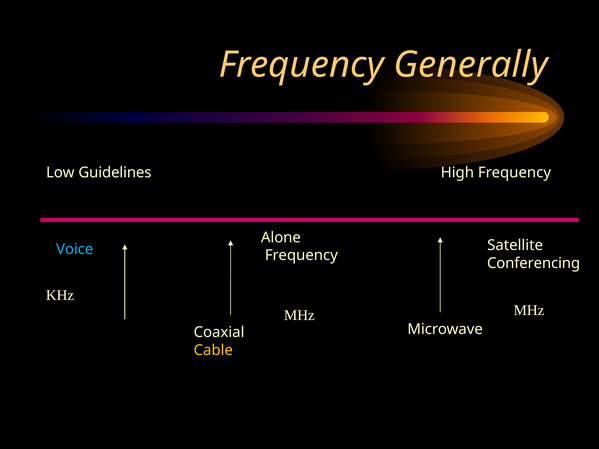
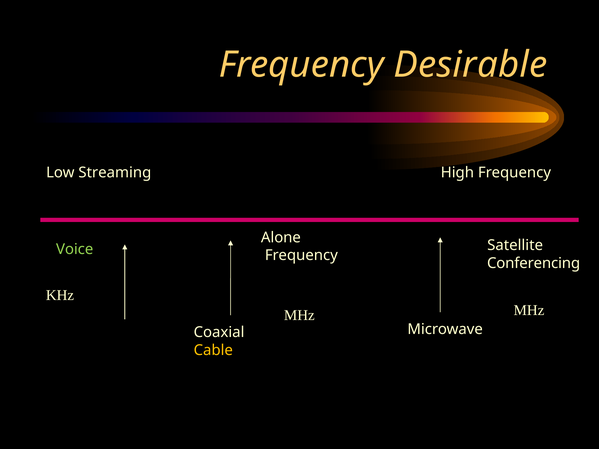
Generally: Generally -> Desirable (470, 65)
Guidelines: Guidelines -> Streaming (115, 173)
Voice colour: light blue -> light green (75, 249)
